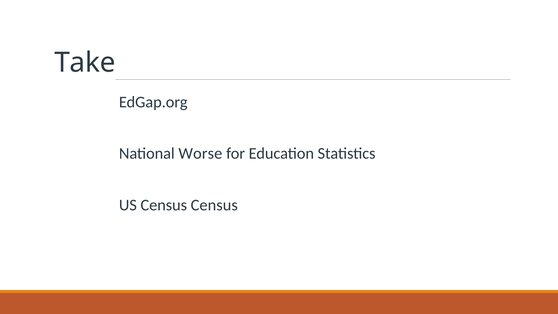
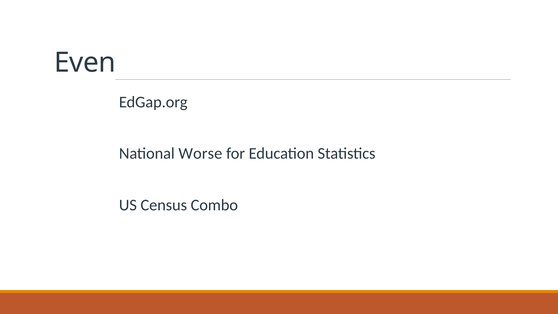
Take: Take -> Even (85, 63)
Census Census: Census -> Combo (214, 205)
